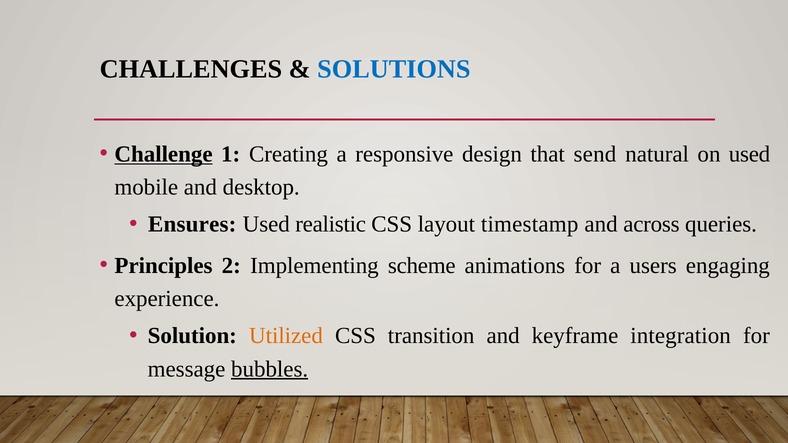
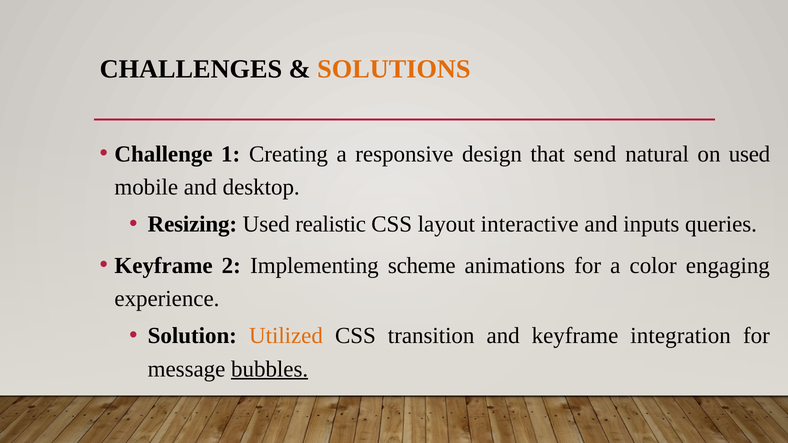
SOLUTIONS colour: blue -> orange (394, 69)
Challenge underline: present -> none (164, 154)
Ensures: Ensures -> Resizing (192, 224)
timestamp: timestamp -> interactive (530, 224)
across: across -> inputs (651, 224)
Principles: Principles -> Keyframe (164, 266)
users: users -> color (653, 266)
